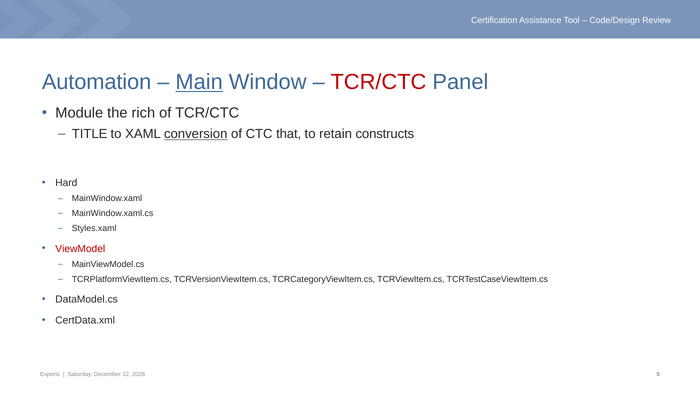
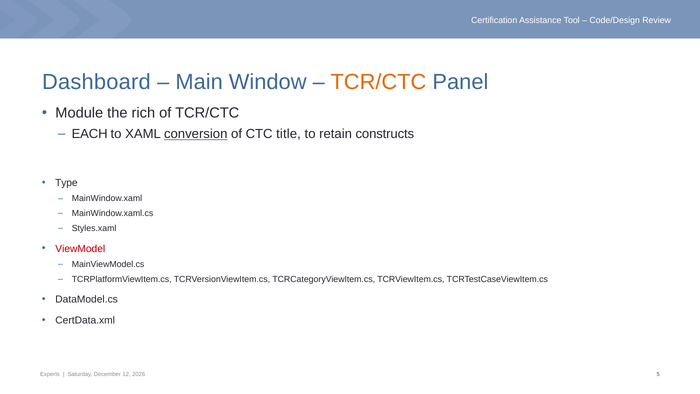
Automation: Automation -> Dashboard (96, 82)
Main underline: present -> none (199, 82)
TCR/CTC colour: red -> orange (378, 82)
TITLE: TITLE -> EACH (90, 134)
that: that -> title (289, 134)
Hard: Hard -> Type (66, 183)
